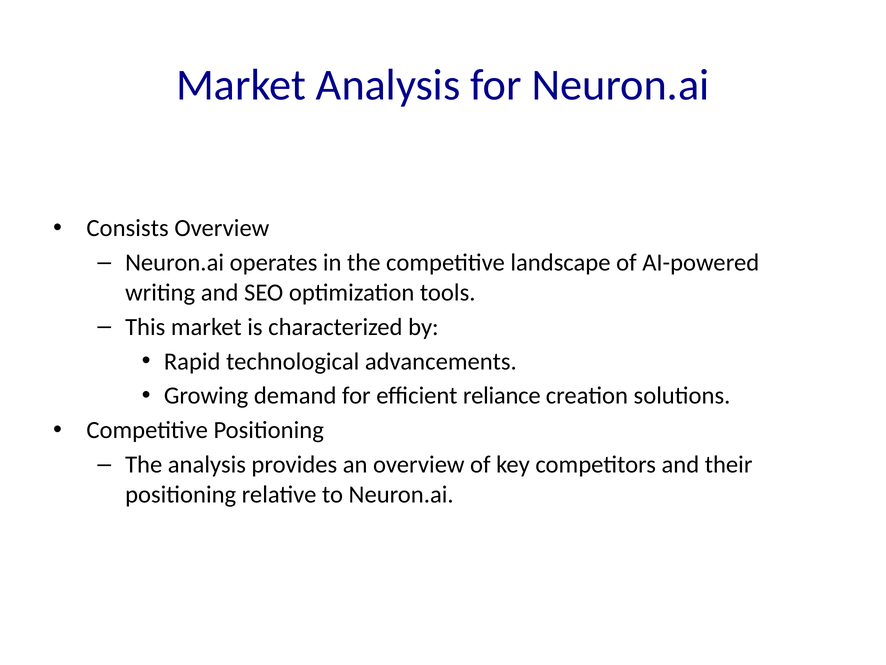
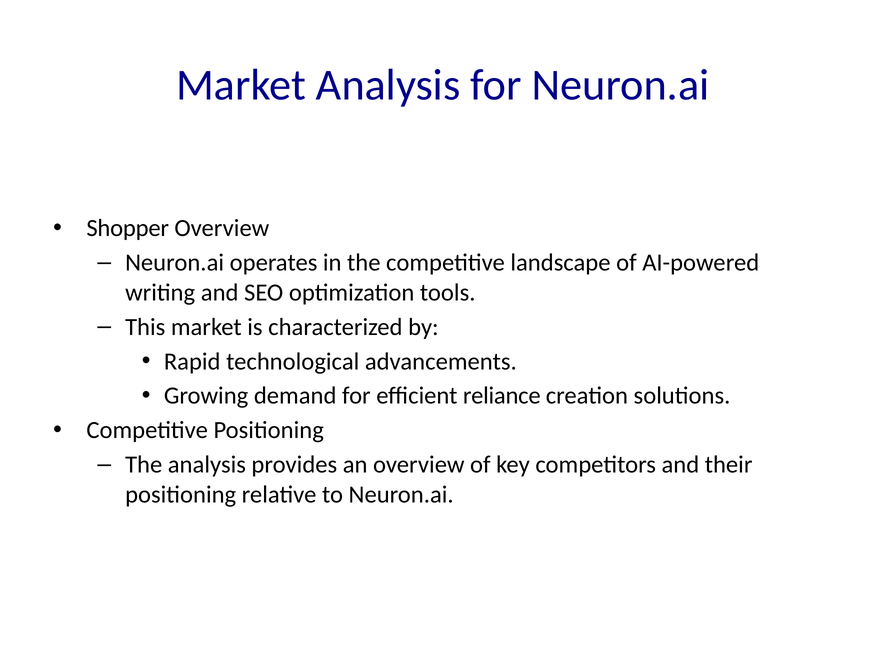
Consists: Consists -> Shopper (128, 228)
